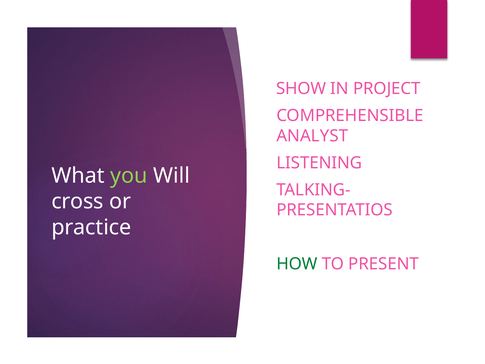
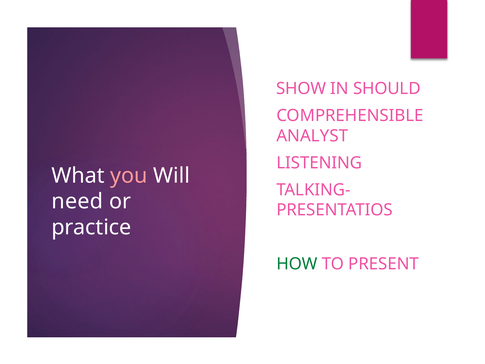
PROJECT: PROJECT -> SHOULD (387, 89)
you colour: light green -> pink (129, 175)
cross: cross -> need (77, 201)
